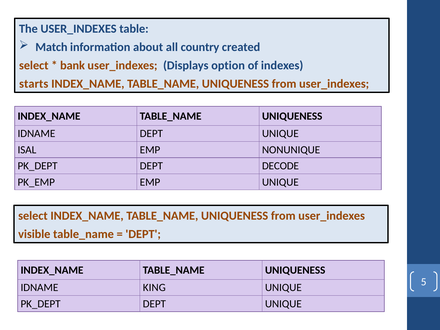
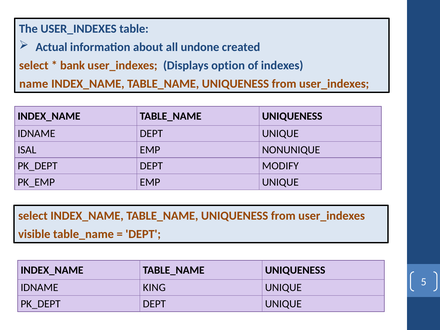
Match: Match -> Actual (51, 47)
country: country -> undone (200, 47)
starts: starts -> name (34, 84)
DECODE: DECODE -> MODIFY (280, 166)
